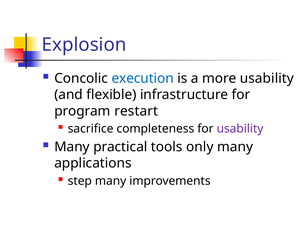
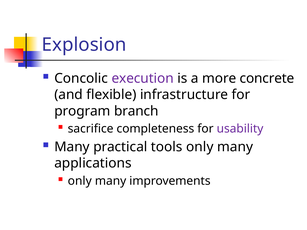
execution colour: blue -> purple (143, 78)
more usability: usability -> concrete (267, 78)
restart: restart -> branch (136, 111)
step: step -> only (80, 181)
